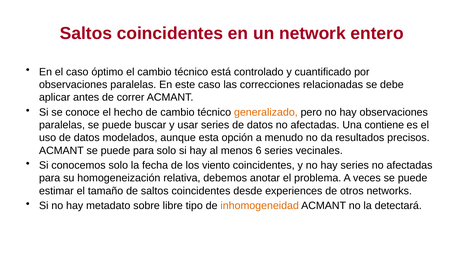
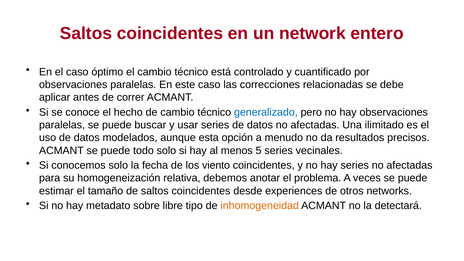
generalizado colour: orange -> blue (266, 112)
contiene: contiene -> ilimitado (384, 125)
puede para: para -> todo (143, 151)
6: 6 -> 5 (259, 151)
